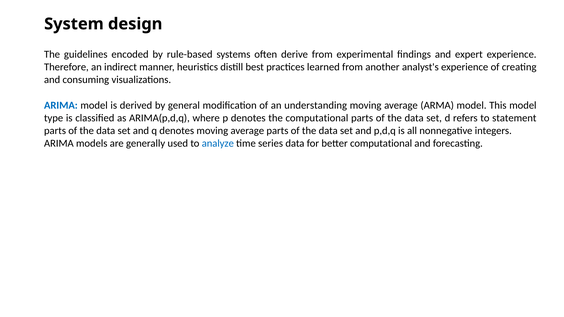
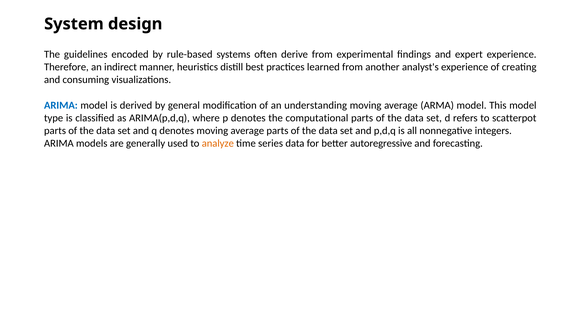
statement: statement -> scatterpot (514, 118)
analyze colour: blue -> orange (218, 143)
better computational: computational -> autoregressive (381, 143)
